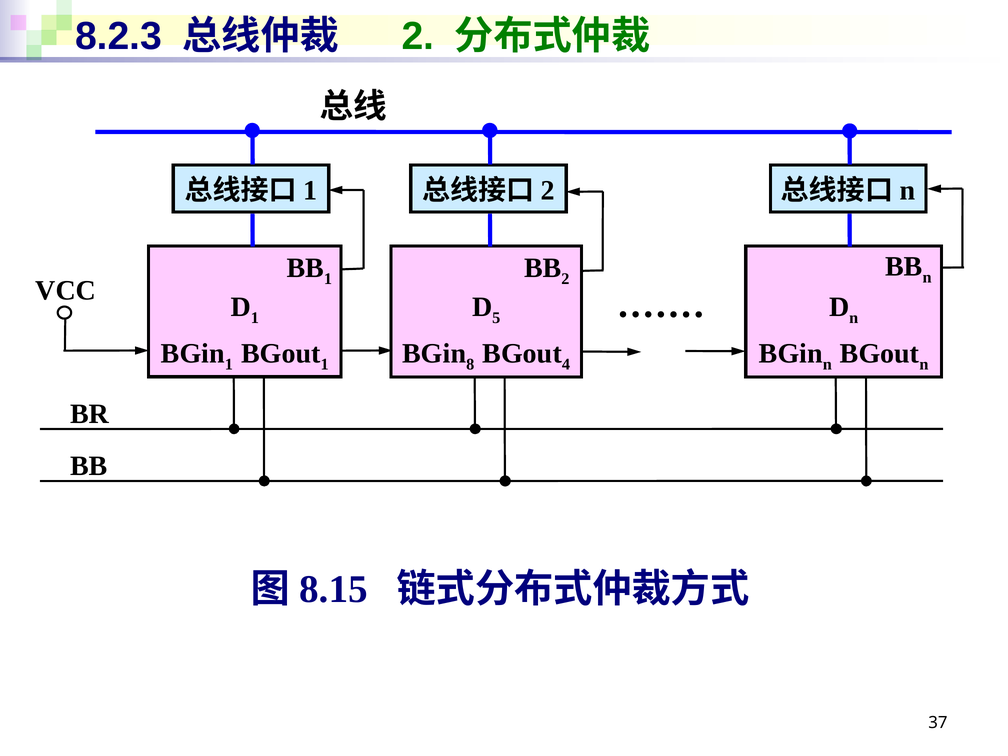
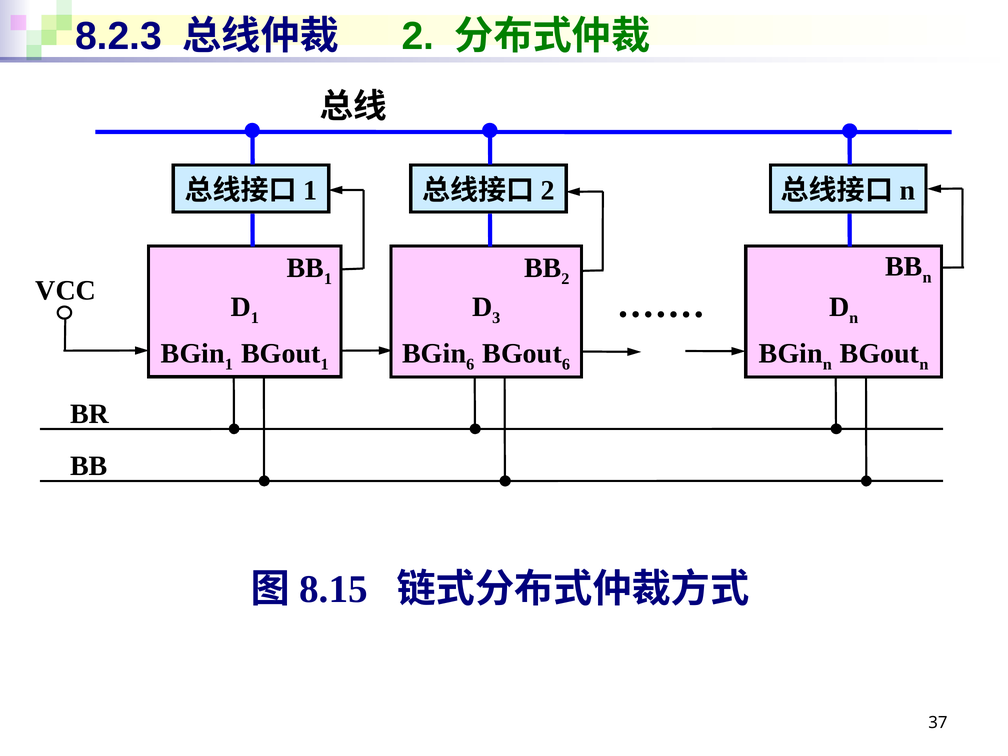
5: 5 -> 3 (496, 318)
8: 8 -> 6 (470, 364)
4: 4 -> 6 (566, 364)
